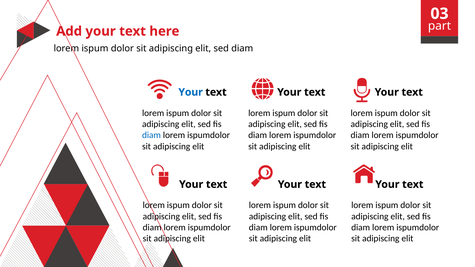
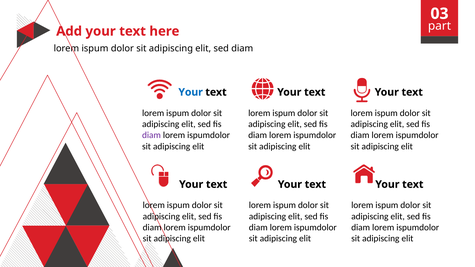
diam colour: blue -> purple (151, 135)
